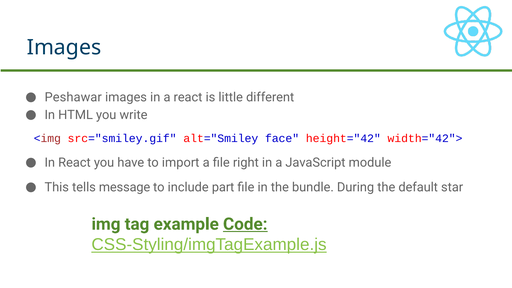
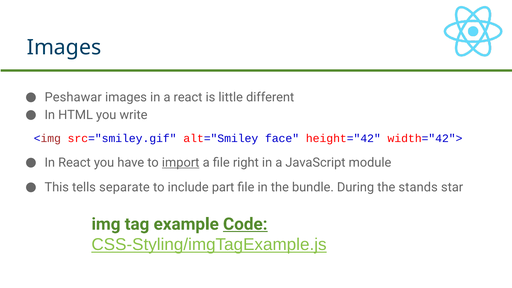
import underline: none -> present (181, 163)
message: message -> separate (124, 187)
default: default -> stands (418, 187)
